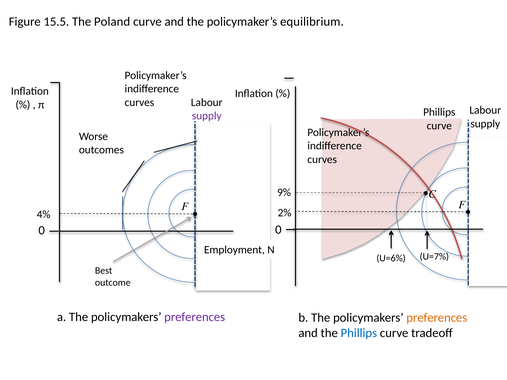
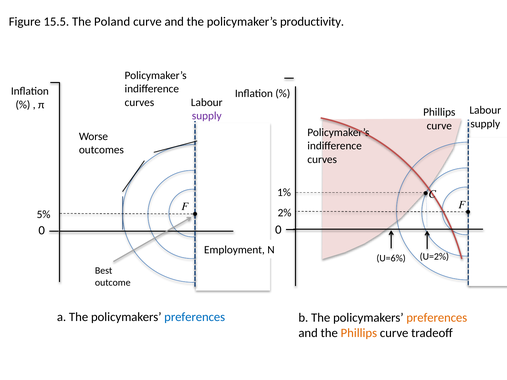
equilibrium: equilibrium -> productivity (312, 22)
9%: 9% -> 1% (284, 193)
4%: 4% -> 5% (44, 215)
U=7%: U=7% -> U=2% (434, 257)
preferences colour: purple -> blue (195, 317)
Phillips colour: blue -> orange (359, 333)
